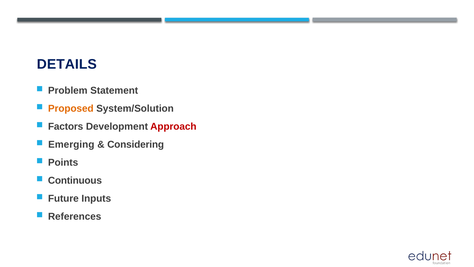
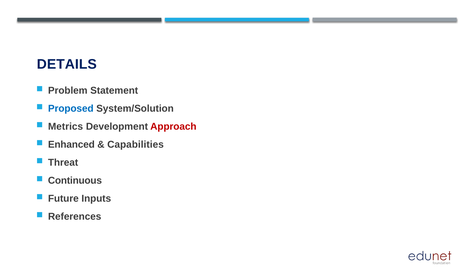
Proposed colour: orange -> blue (71, 108)
Factors: Factors -> Metrics (66, 126)
Emerging: Emerging -> Enhanced (71, 144)
Considering: Considering -> Capabilities (136, 144)
Points: Points -> Threat (63, 162)
